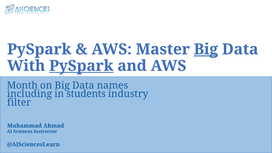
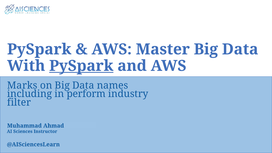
Big underline: present -> none (206, 49)
Month: Month -> Marks (22, 85)
students: students -> perform (86, 94)
